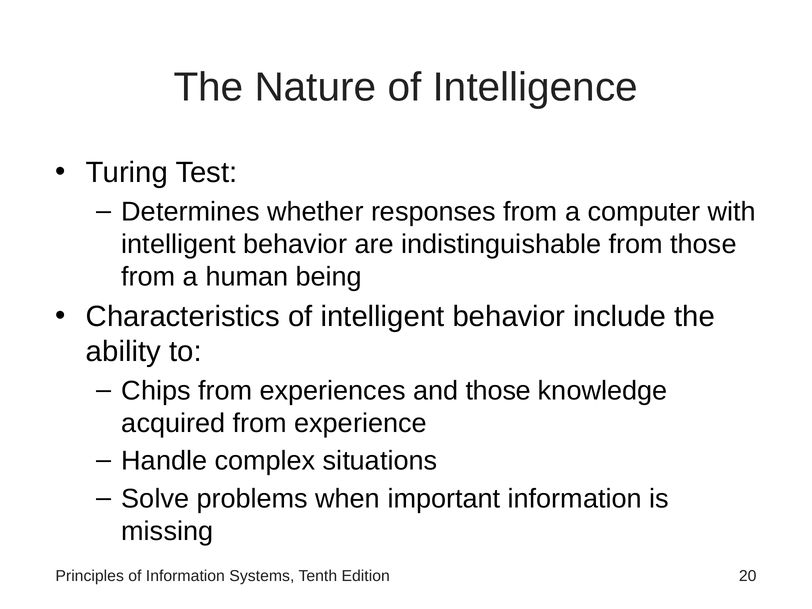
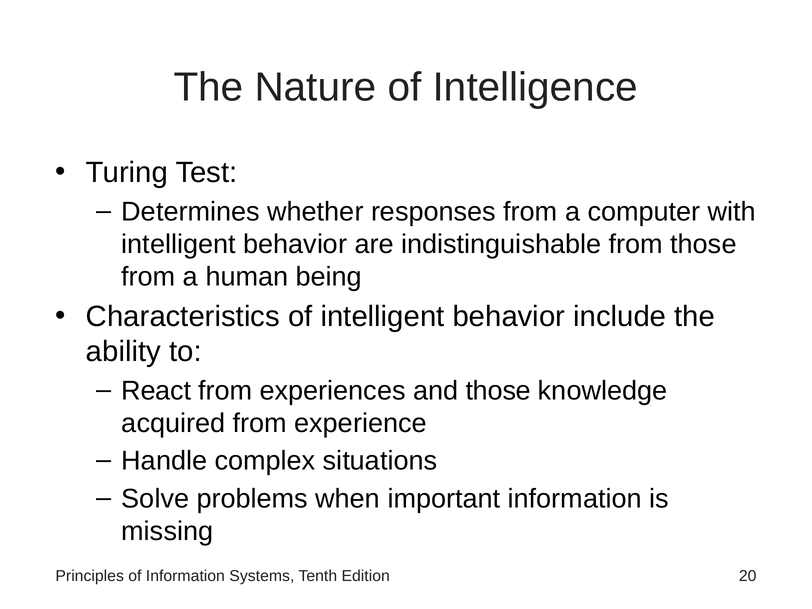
Chips: Chips -> React (156, 391)
